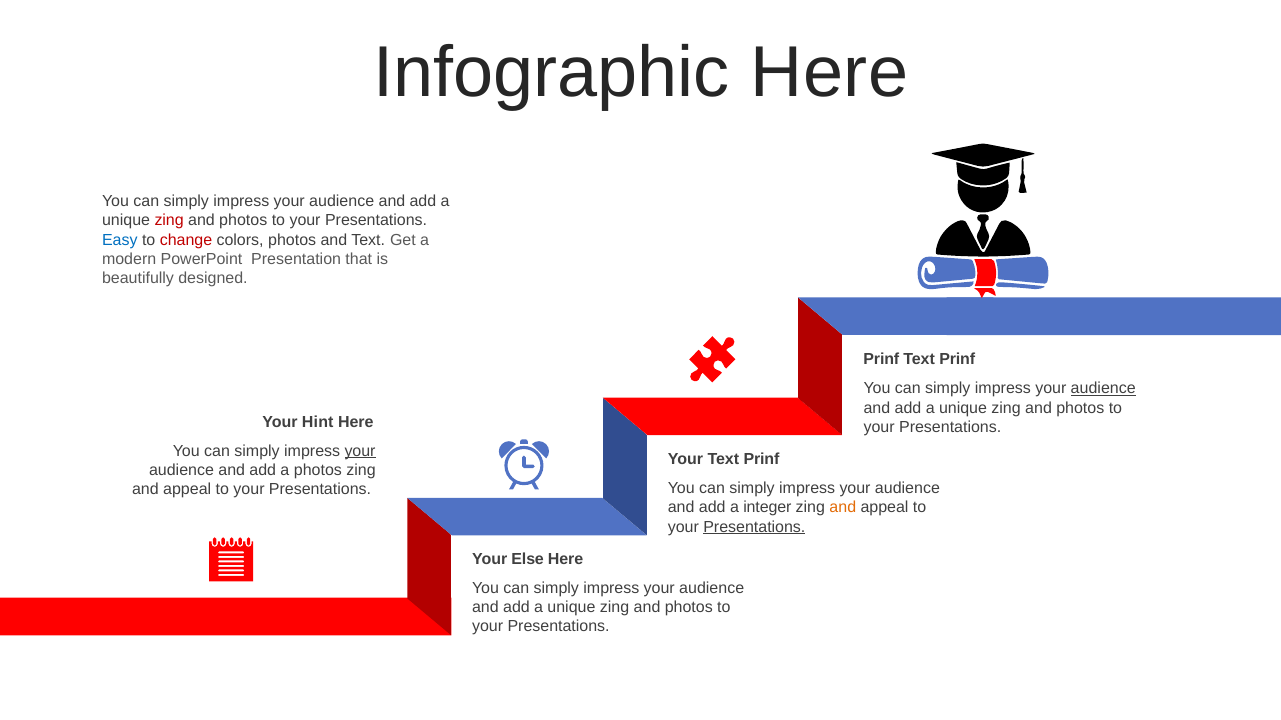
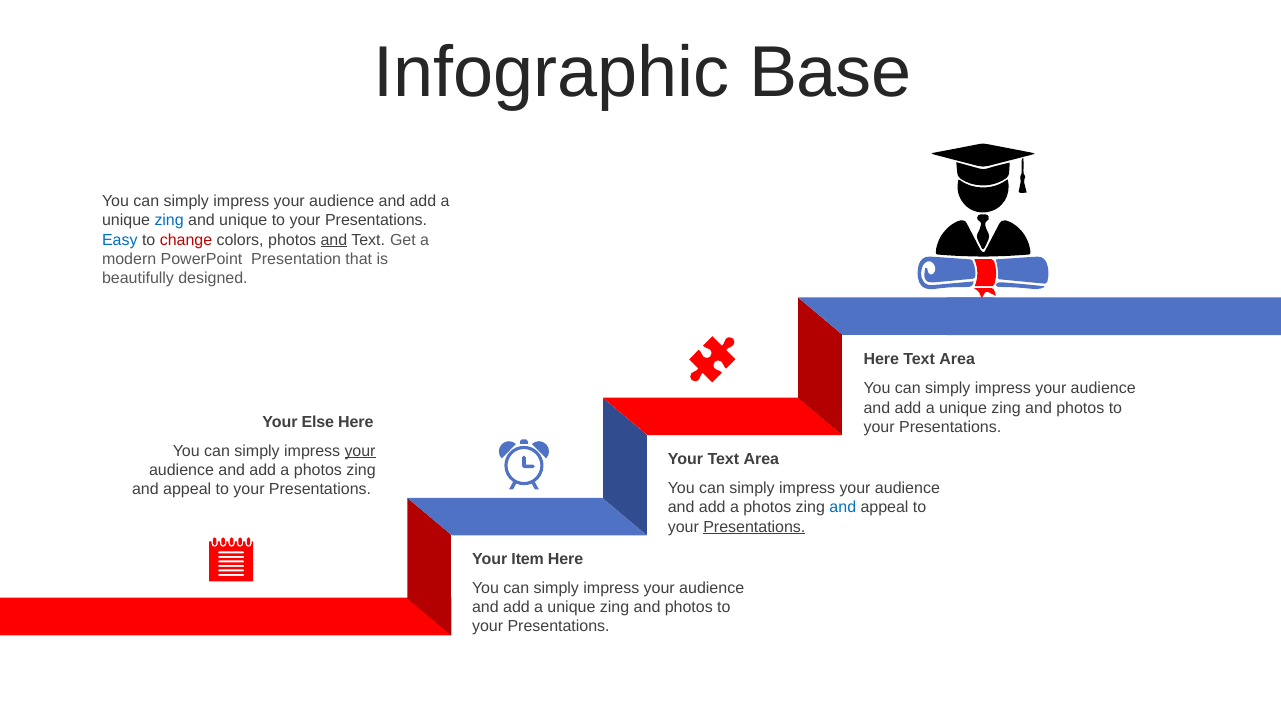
Infographic Here: Here -> Base (830, 73)
zing colour: red -> blue (169, 221)
photos: photos -> unique (243, 221)
and underline: none -> present (334, 240)
Prinf: Prinf -> Here (881, 360)
Prinf: Prinf -> Area (957, 360)
audience underline: present -> none (1103, 389)
Hint: Hint -> Else (318, 422)
Your Text Prinf: Prinf -> Area (761, 460)
integer: integer -> photos (767, 508)
and colour: orange -> blue (843, 508)
Else: Else -> Item (528, 560)
